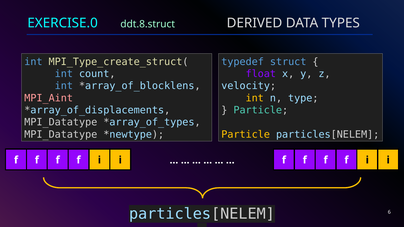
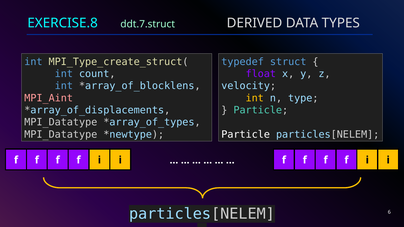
EXERCISE.0: EXERCISE.0 -> EXERCISE.8 (63, 23)
ddt.8.struct: ddt.8.struct -> ddt.7.struct (148, 24)
Particle colour: yellow -> white (246, 135)
